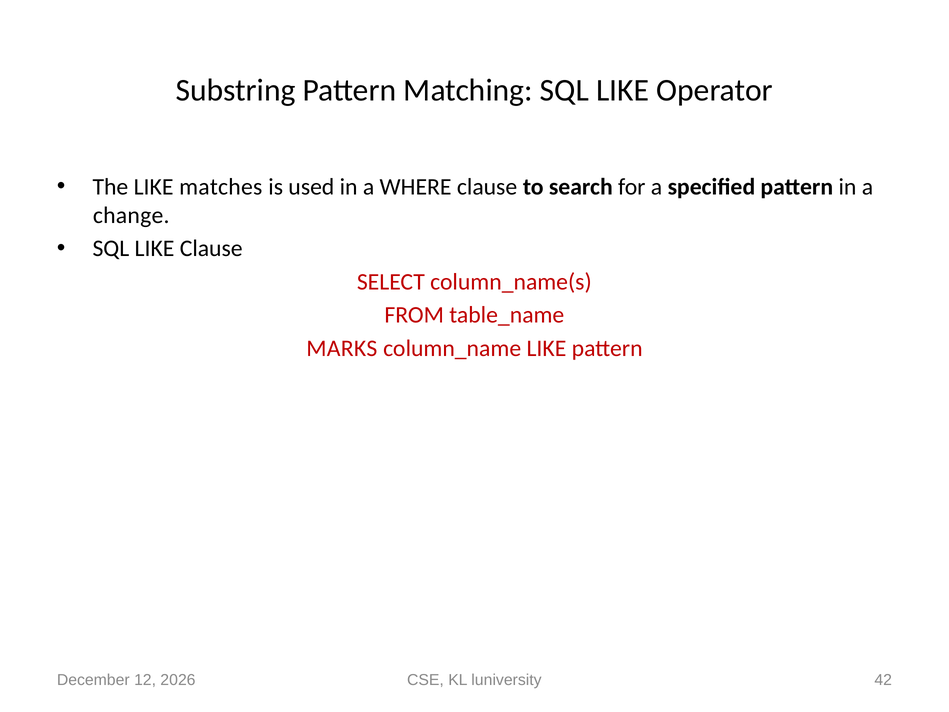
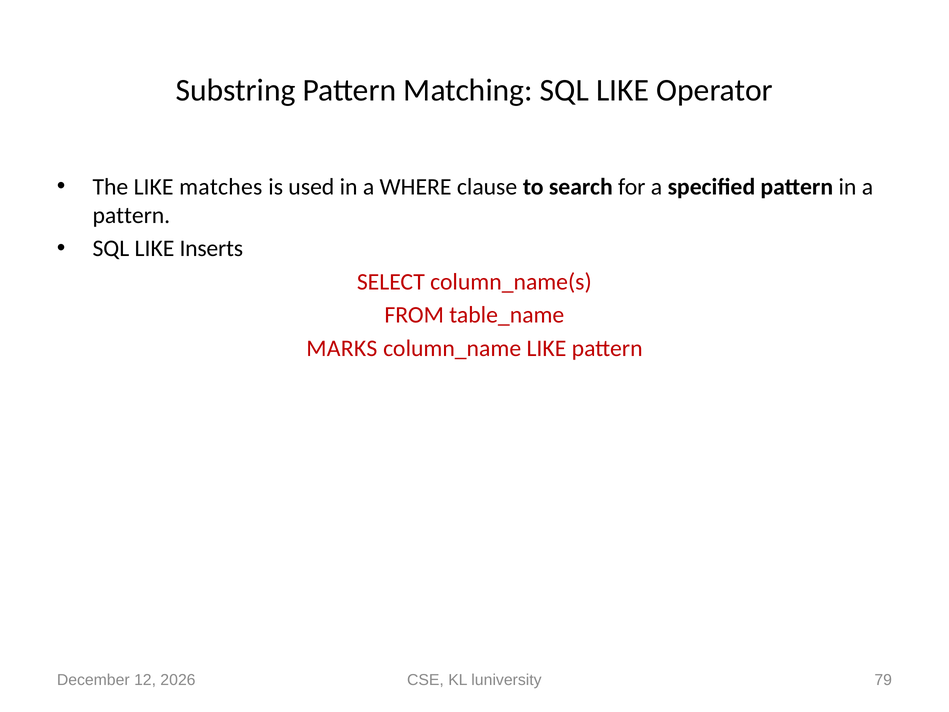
change: change -> pattern (131, 215)
LIKE Clause: Clause -> Inserts (211, 248)
42: 42 -> 79 (883, 680)
